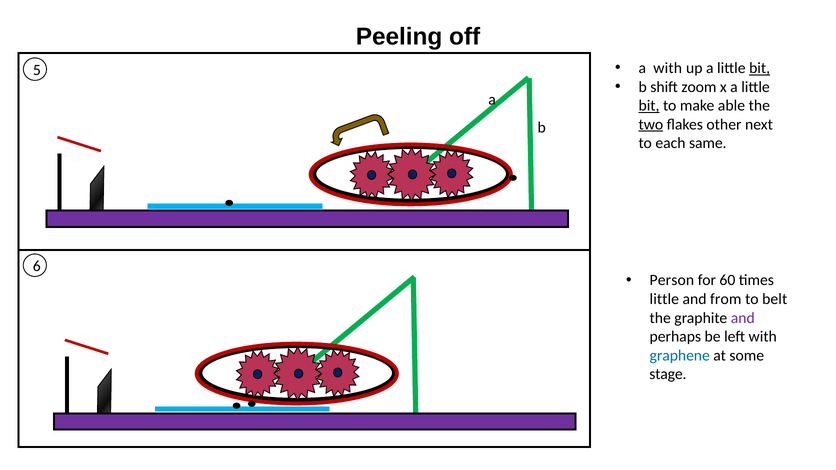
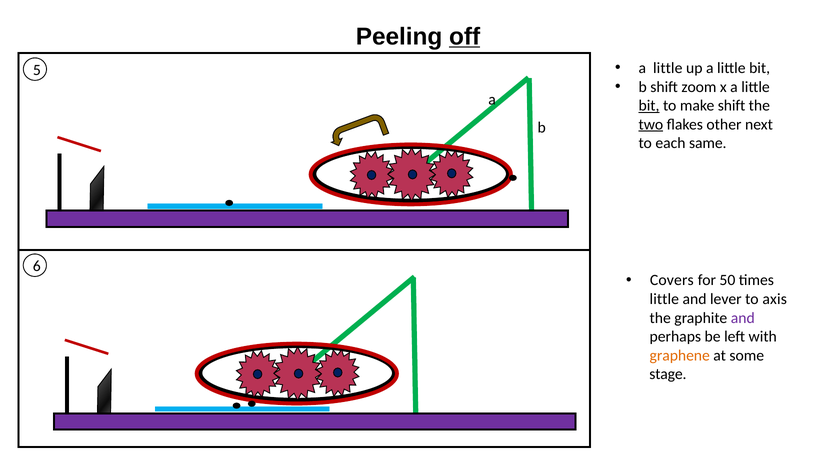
off underline: none -> present (465, 37)
with: with -> little (668, 68)
bit underline: present -> none (760, 68)
make able: able -> shift (732, 106)
Person: Person -> Covers (672, 280)
60: 60 -> 50 (727, 280)
from: from -> lever (726, 299)
belt: belt -> axis (775, 299)
graphene colour: blue -> orange (680, 356)
